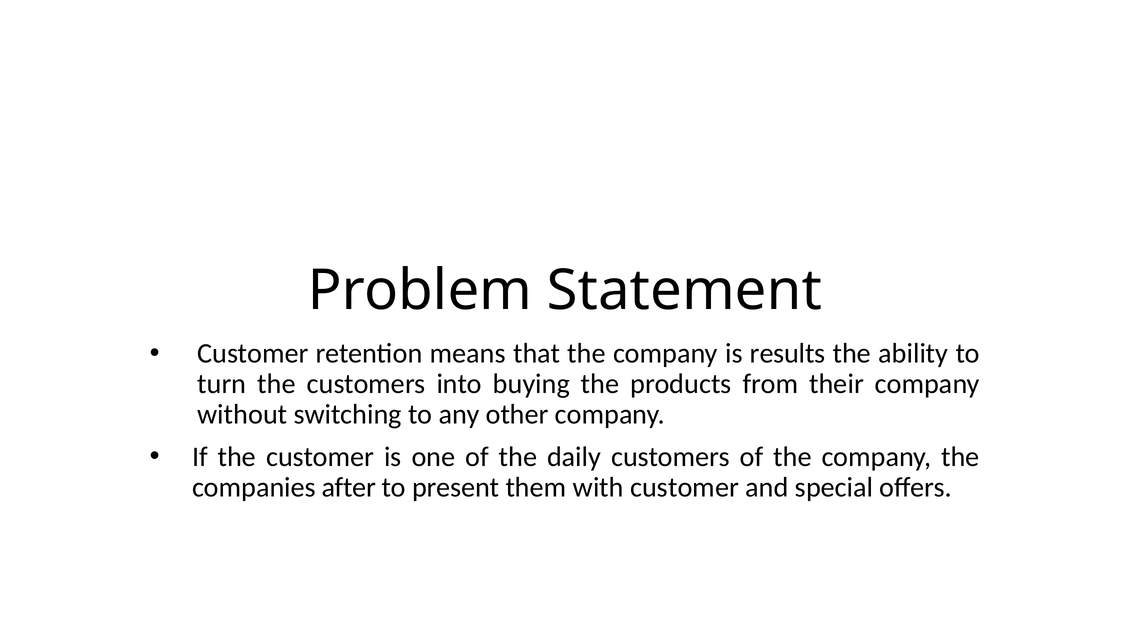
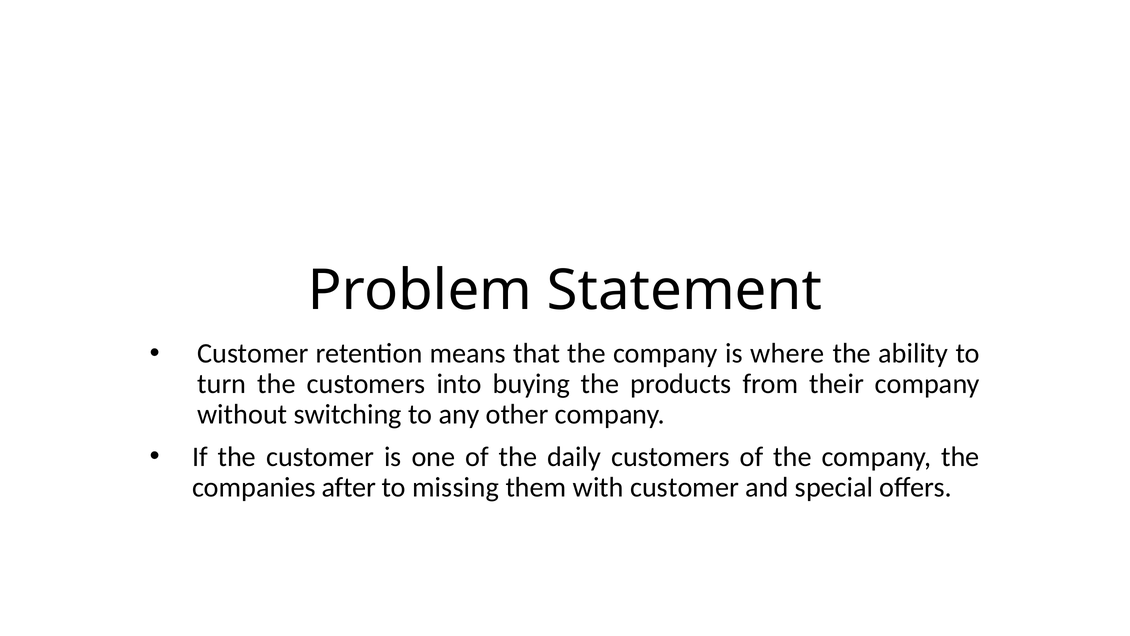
results: results -> where (787, 353)
present: present -> missing (455, 487)
